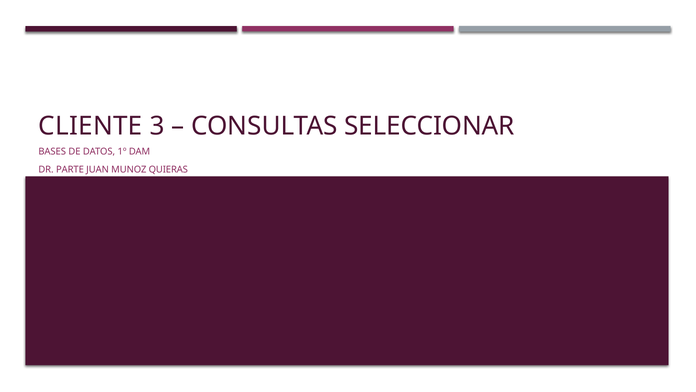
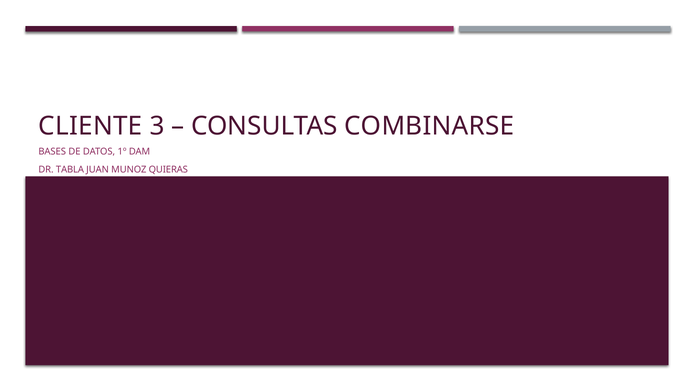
SELECCIONAR: SELECCIONAR -> COMBINARSE (429, 126)
PARTE: PARTE -> TABLA (70, 169)
